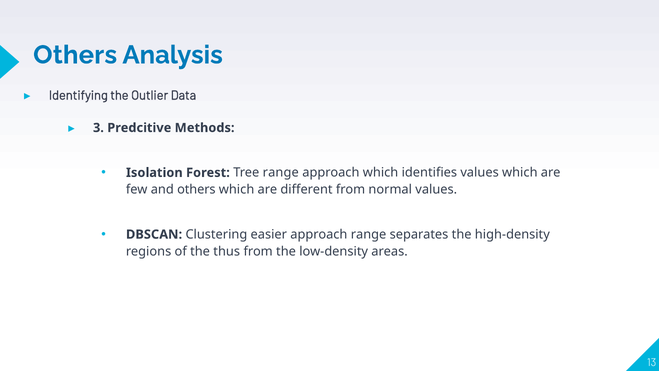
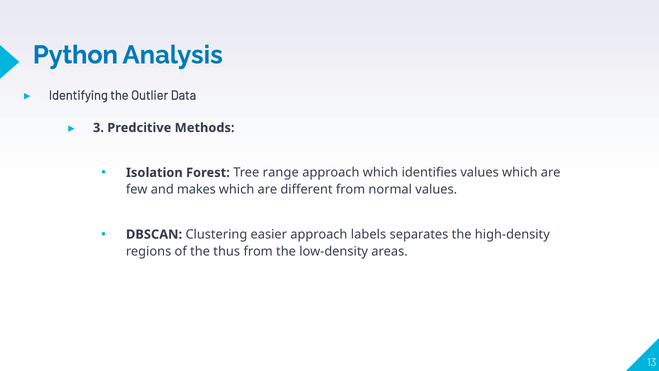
Others: Others -> Python (75, 55)
and others: others -> makes (196, 189)
approach range: range -> labels (368, 234)
